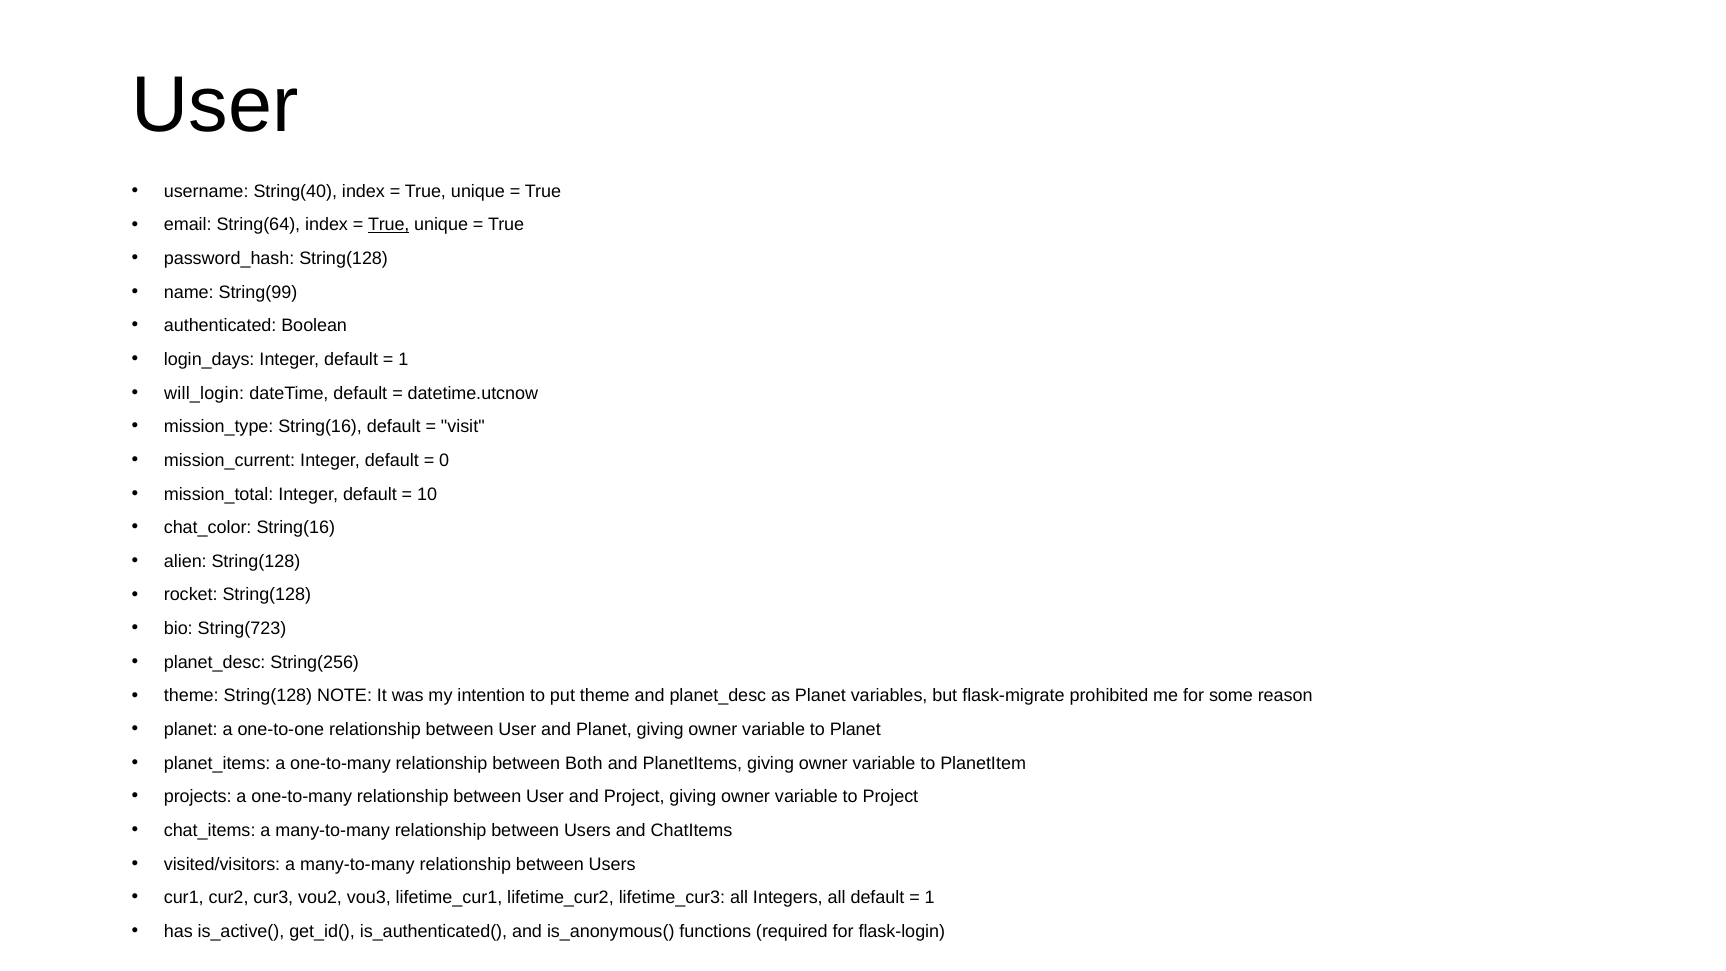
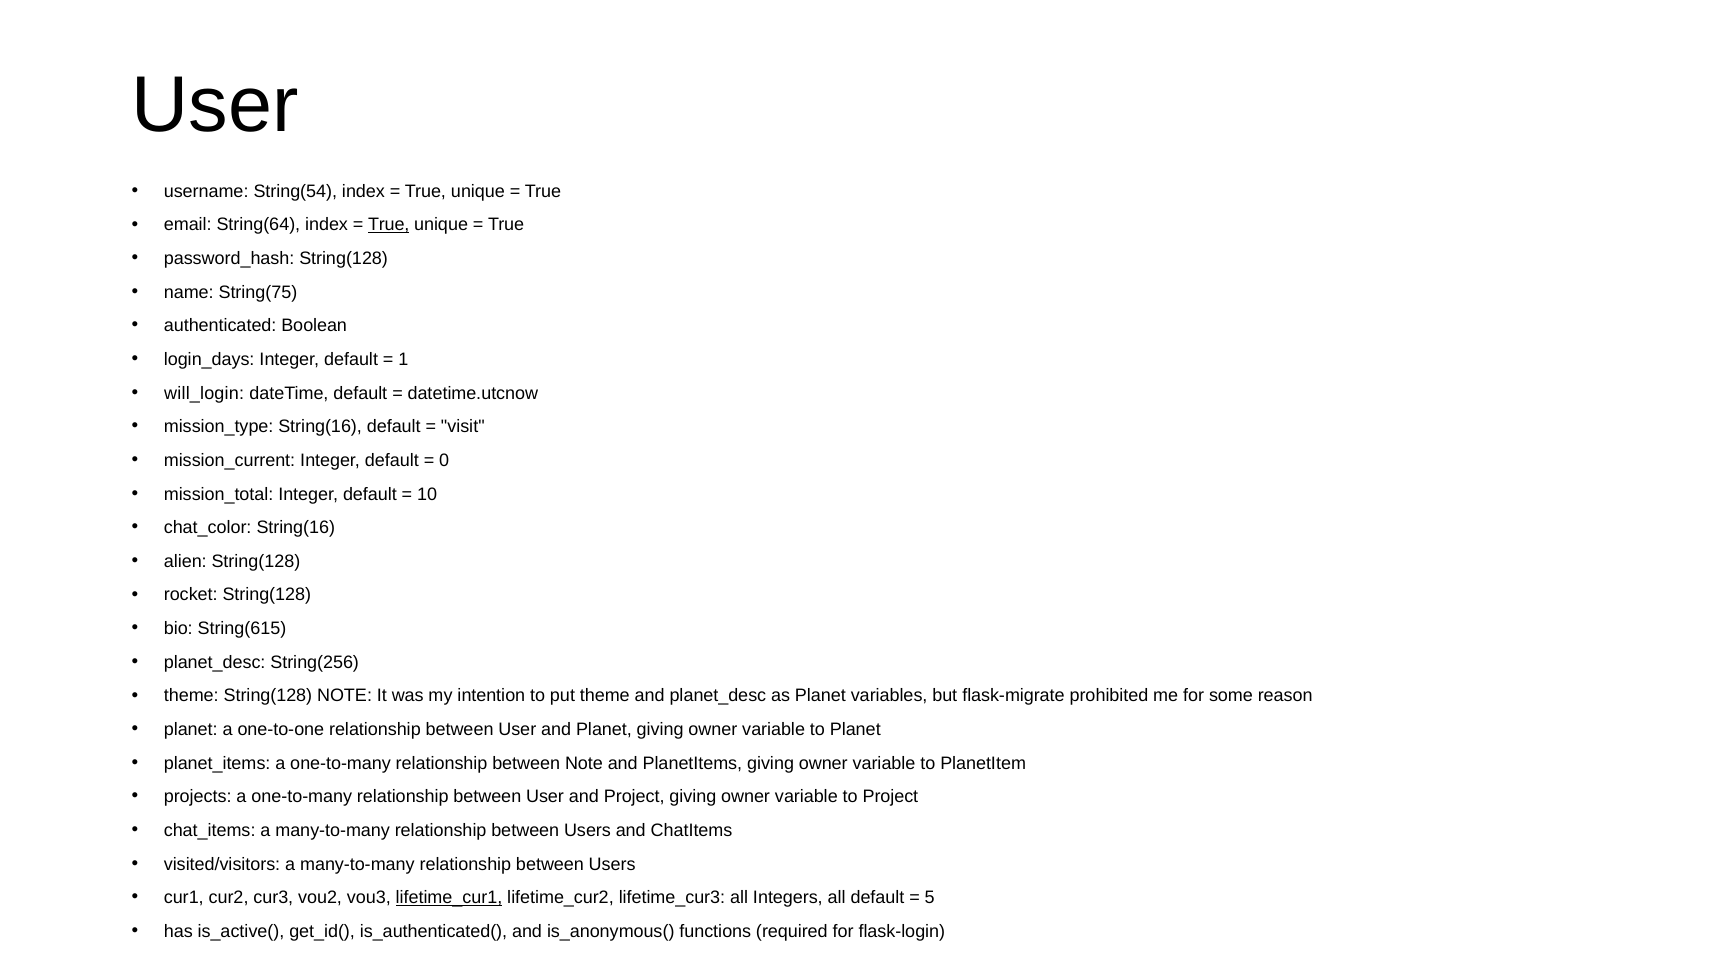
String(40: String(40 -> String(54 (295, 191)
String(99: String(99 -> String(75 (258, 292)
String(723: String(723 -> String(615 (242, 629)
between Both: Both -> Note (584, 763)
lifetime_cur1 underline: none -> present (449, 898)
1: 1 -> 5 (930, 898)
